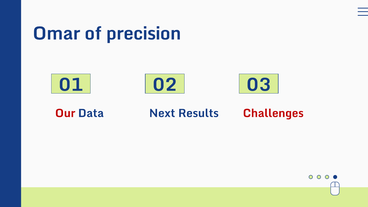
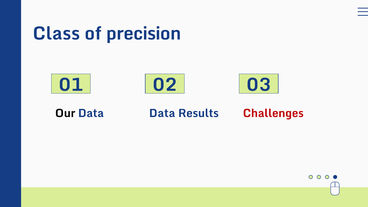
Omar: Omar -> Class (56, 34)
Our colour: red -> black (65, 113)
Data Next: Next -> Data (162, 113)
